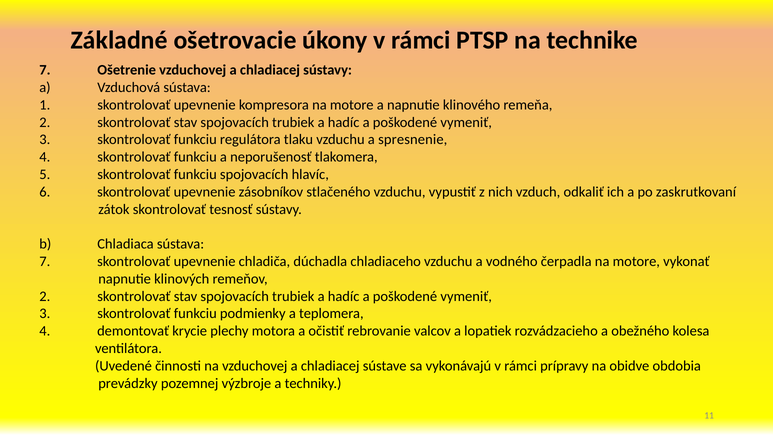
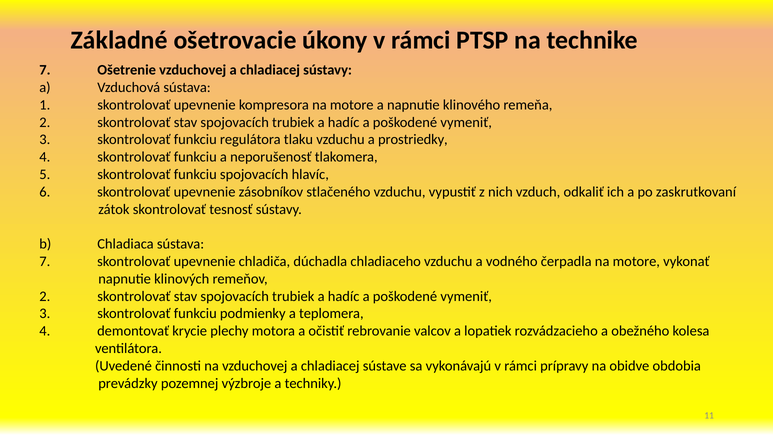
spresnenie: spresnenie -> prostriedky (413, 140)
